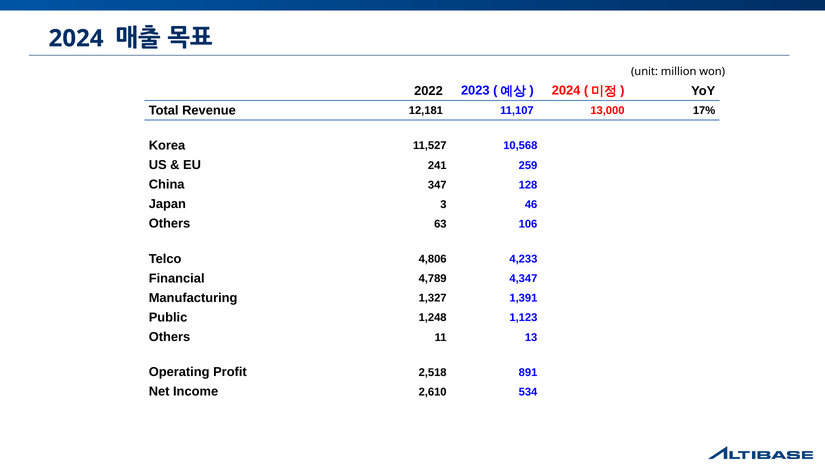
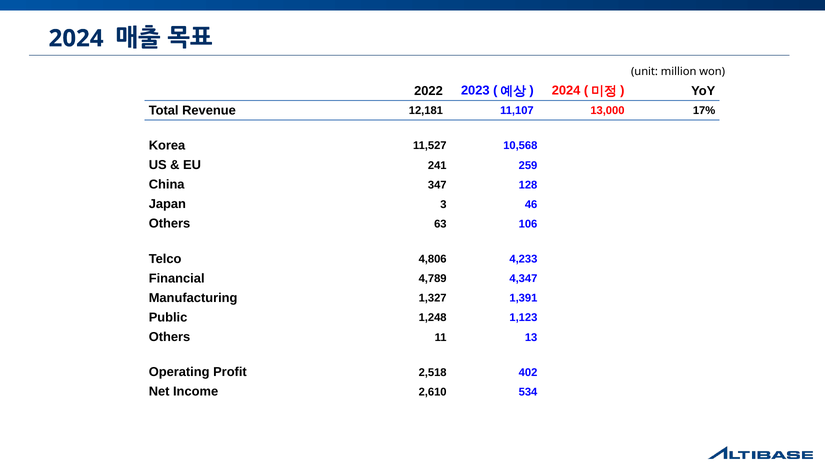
891: 891 -> 402 (528, 373)
